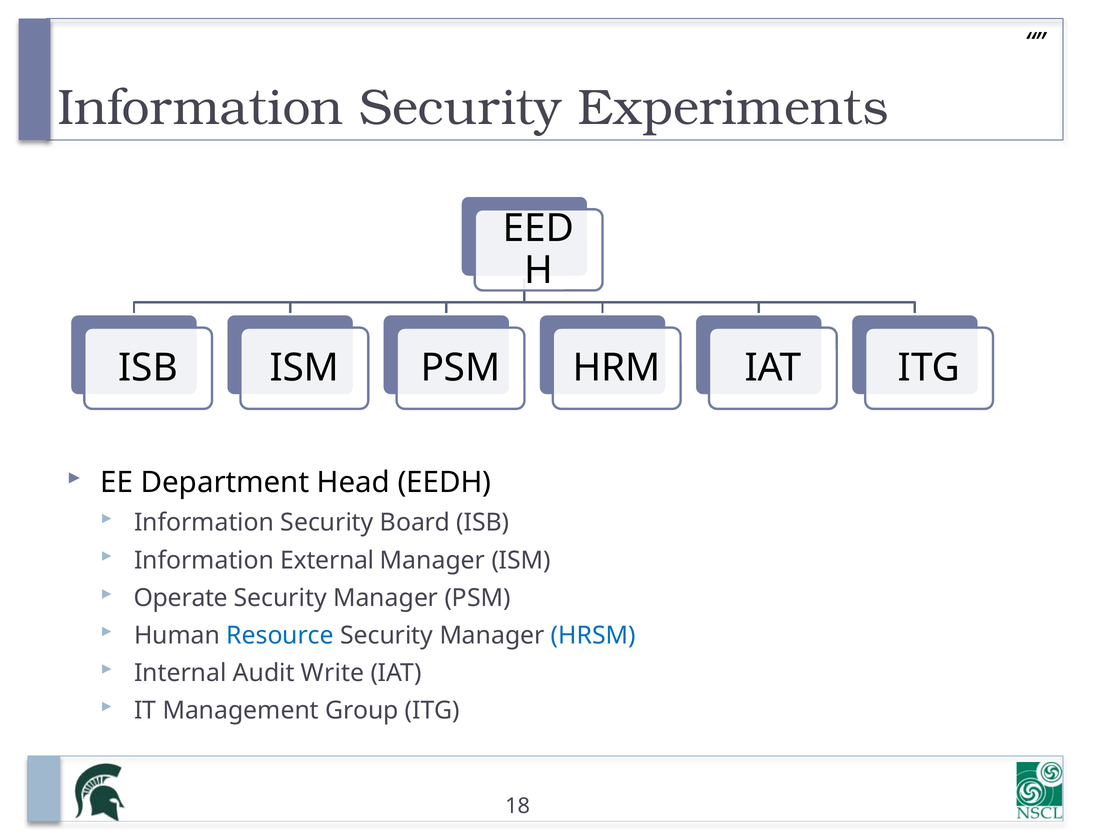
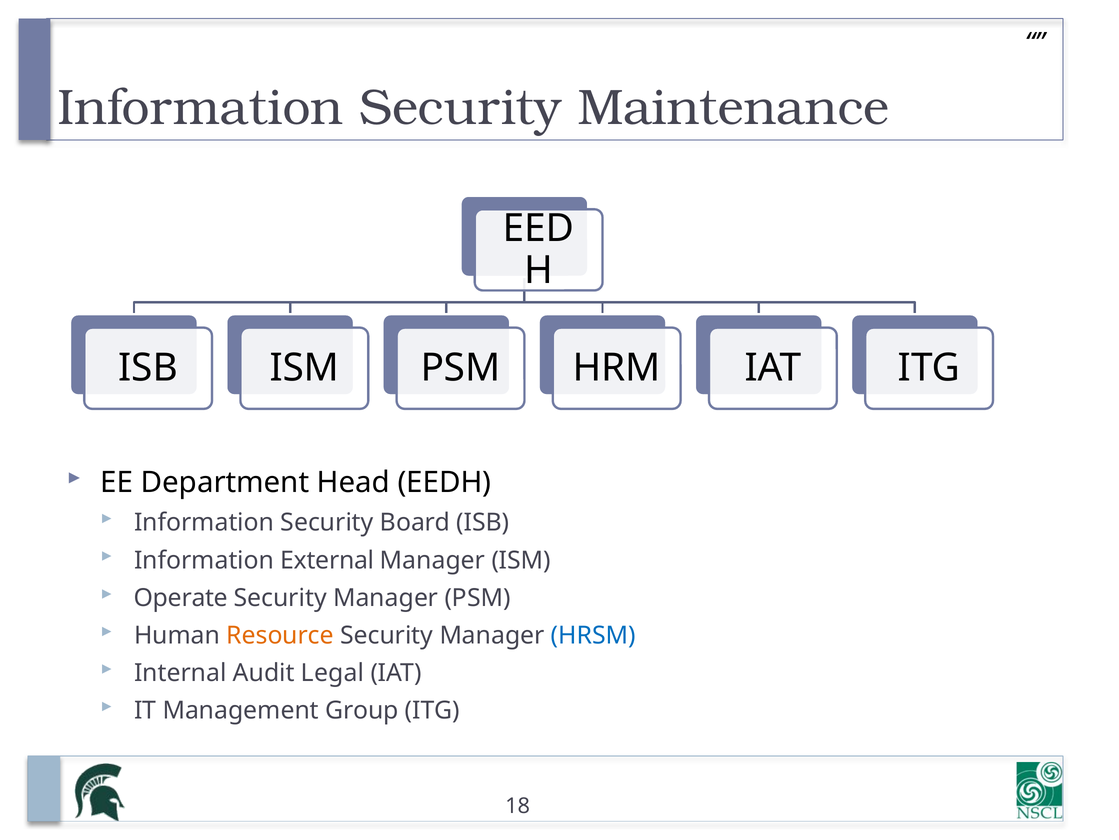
Experiments: Experiments -> Maintenance (733, 108)
Resource colour: blue -> orange (280, 635)
Write: Write -> Legal (333, 673)
